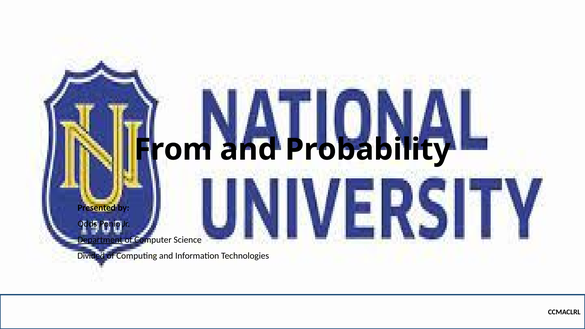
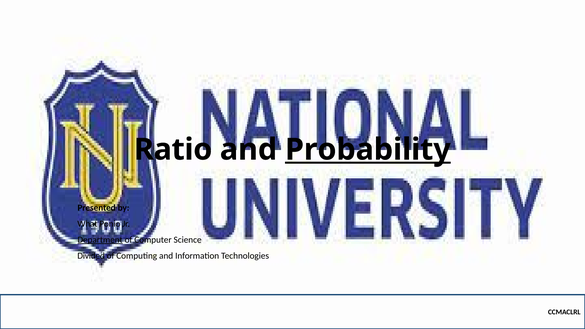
From: From -> Ratio (173, 150)
Probability underline: none -> present (368, 150)
Odds: Odds -> What (87, 224)
